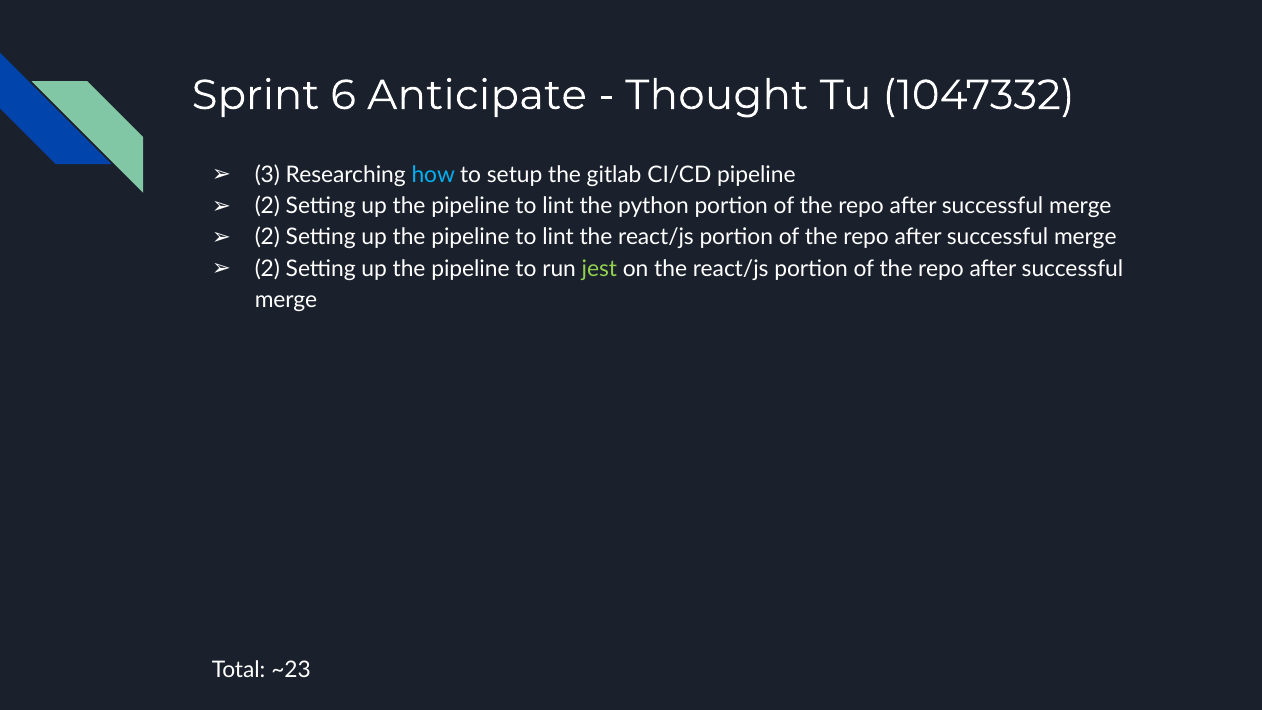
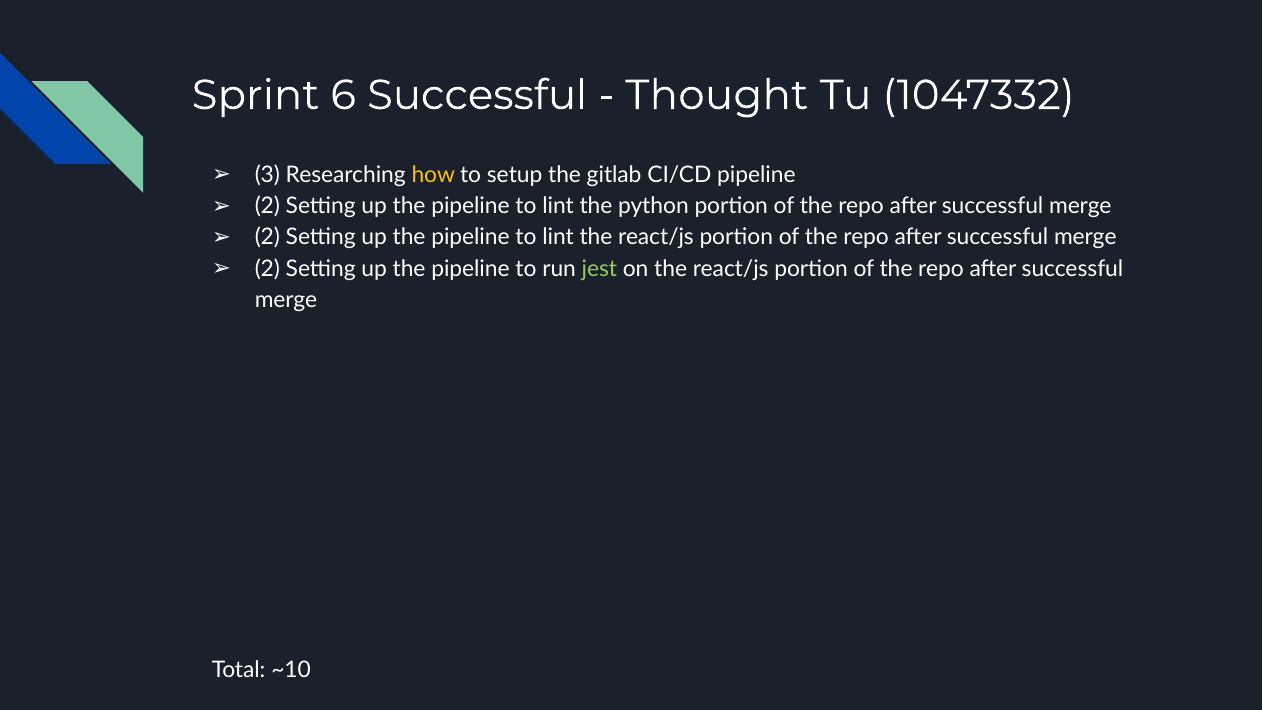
6 Anticipate: Anticipate -> Successful (477, 95)
how colour: light blue -> yellow (433, 175)
~23: ~23 -> ~10 (291, 669)
